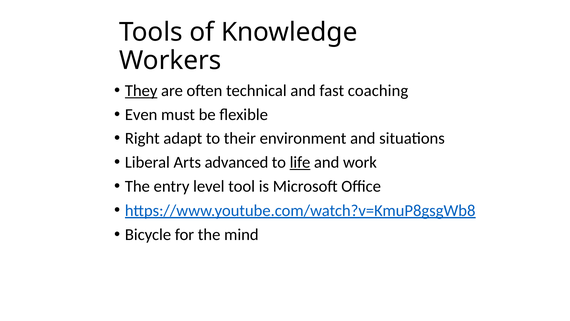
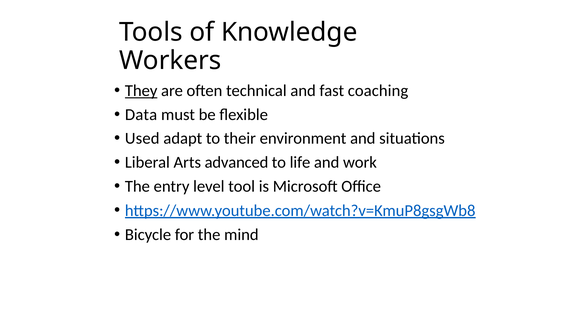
Even: Even -> Data (141, 114)
Right: Right -> Used (142, 138)
life underline: present -> none (300, 162)
